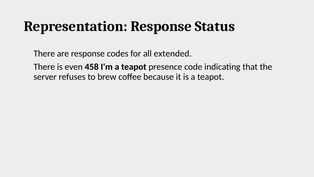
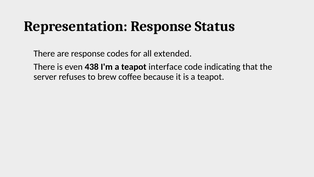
458: 458 -> 438 (92, 67)
presence: presence -> interface (165, 67)
